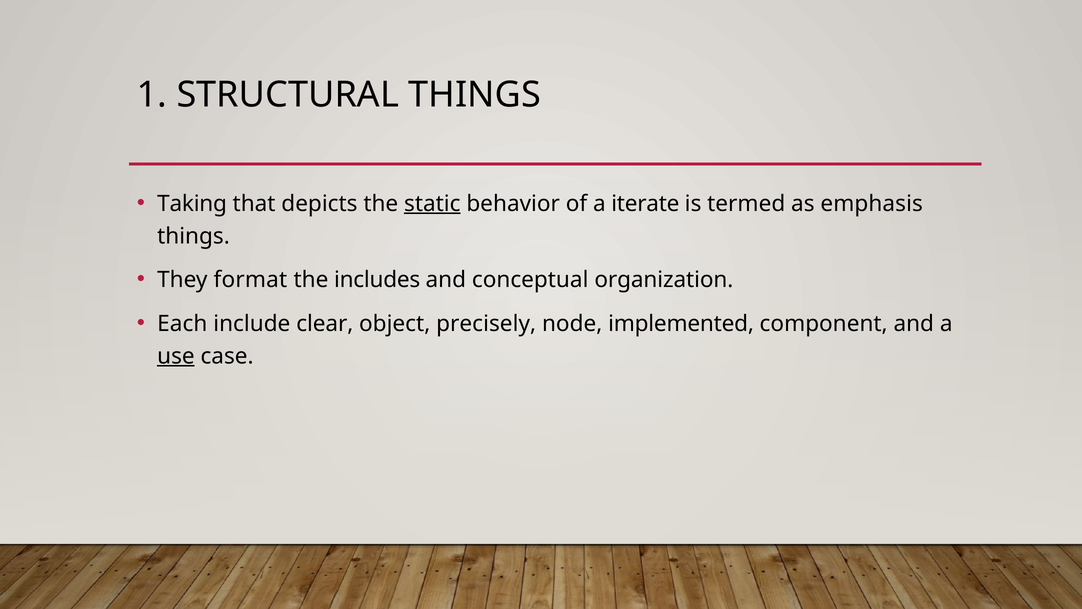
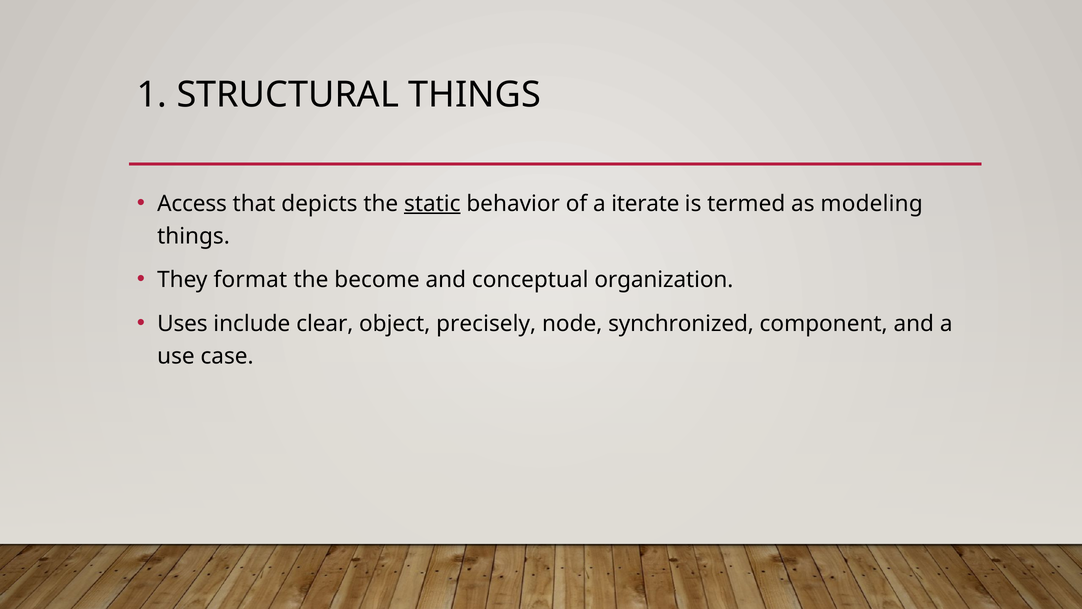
Taking: Taking -> Access (192, 203)
emphasis: emphasis -> modeling (872, 203)
includes: includes -> become (377, 280)
Each: Each -> Uses (182, 323)
implemented: implemented -> synchronized (681, 323)
use underline: present -> none (176, 356)
